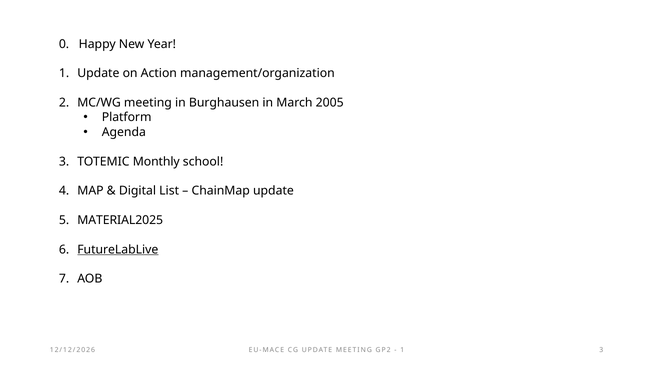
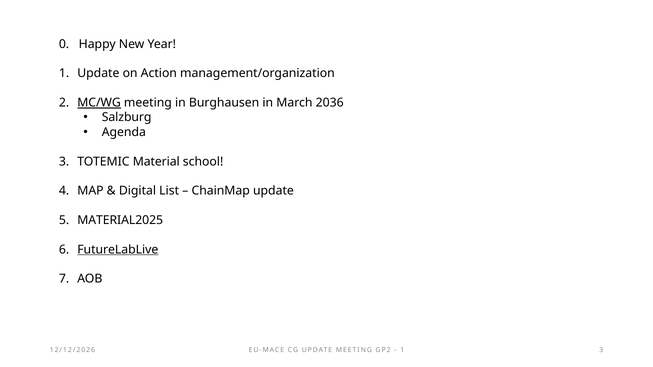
MC/WG underline: none -> present (99, 103)
2005: 2005 -> 2036 (330, 103)
Platform: Platform -> Salzburg (127, 118)
Monthly: Monthly -> Material (156, 162)
